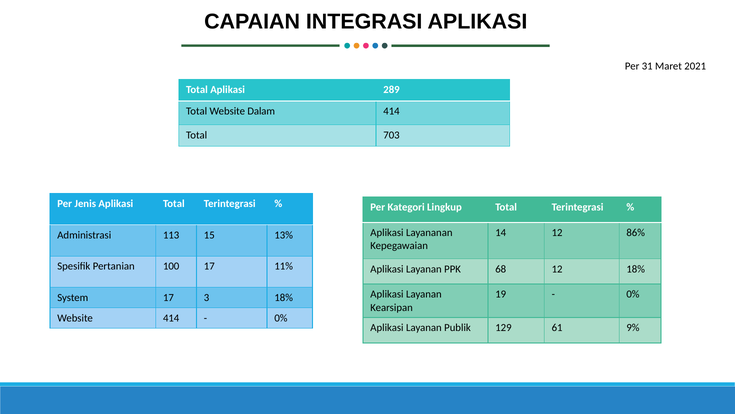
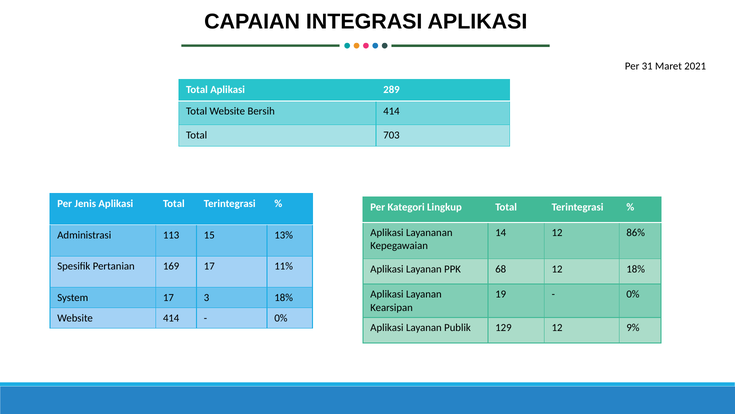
Dalam: Dalam -> Bersih (261, 111)
100: 100 -> 169 (171, 266)
129 61: 61 -> 12 (557, 327)
